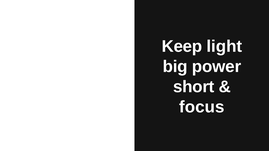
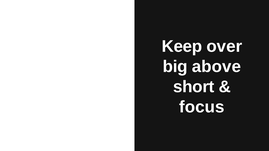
light: light -> over (224, 46)
power: power -> above (216, 67)
